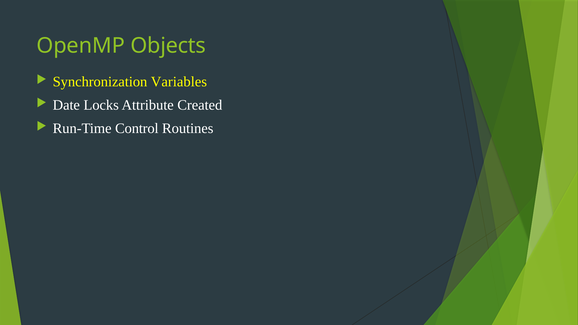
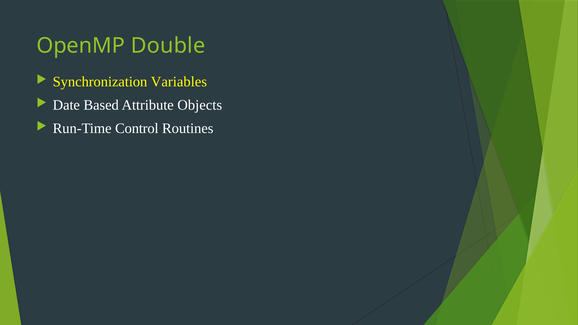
Objects: Objects -> Double (168, 46)
Locks: Locks -> Based (101, 105)
Created: Created -> Objects (200, 105)
